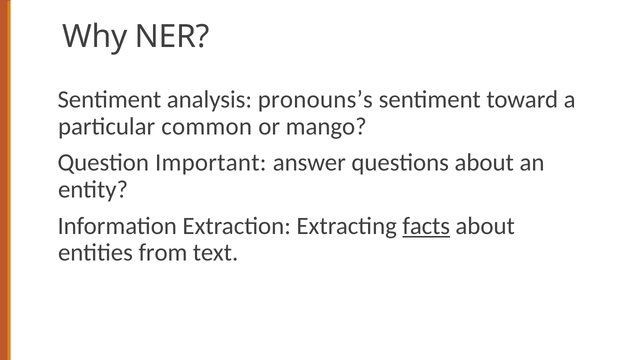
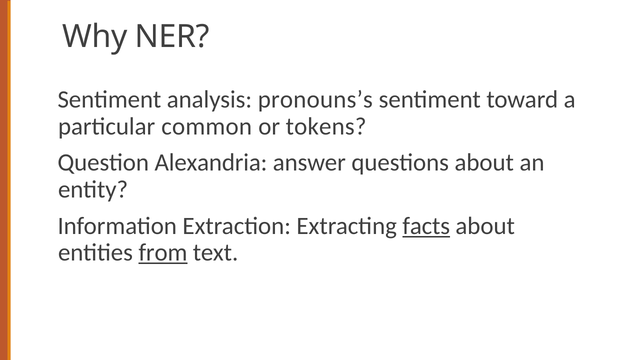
mango: mango -> tokens (326, 126)
Important: Important -> Alexandria (211, 163)
from underline: none -> present (163, 252)
